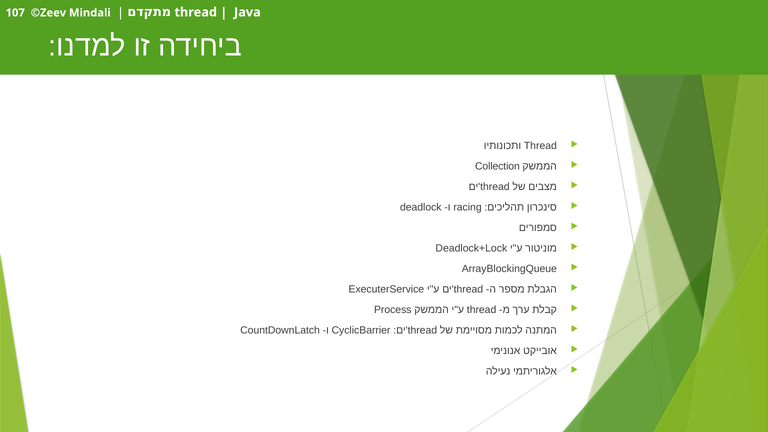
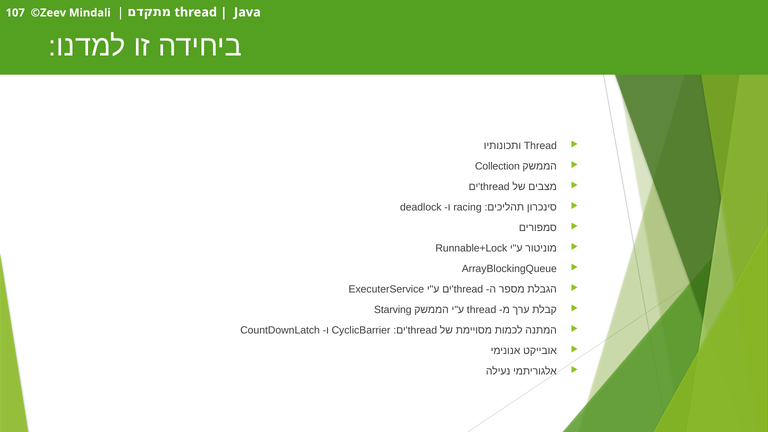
Deadlock+Lock: Deadlock+Lock -> Runnable+Lock (471, 248)
Process: Process -> Starving (393, 310)
